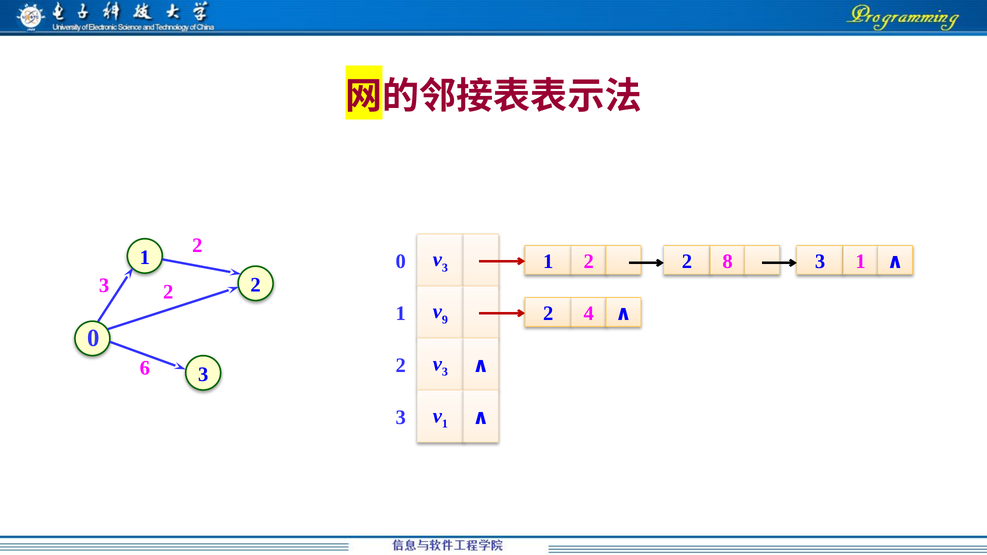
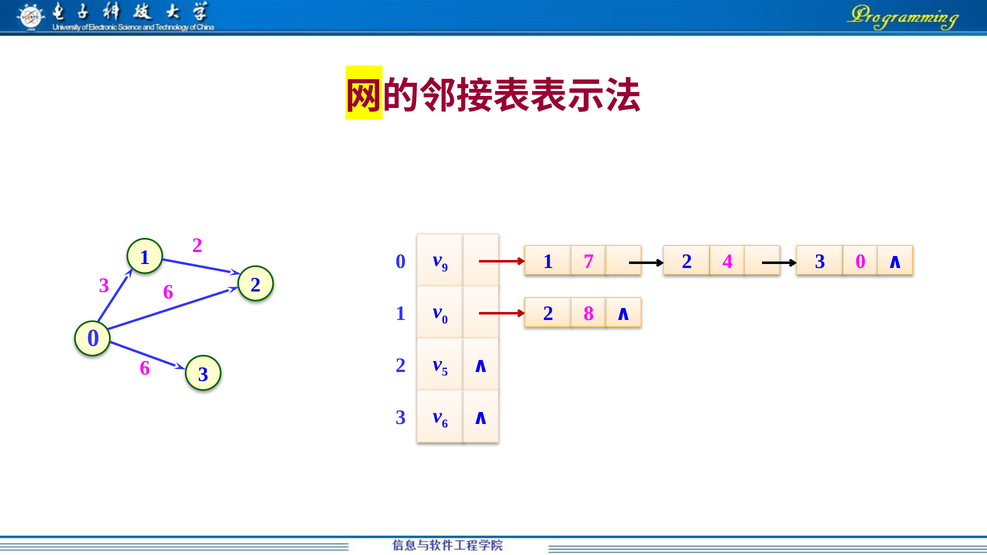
3: 3 -> 9 (445, 268)
2: 2 -> 7 (589, 261)
8: 8 -> 4 (728, 261)
1: 1 -> 0 (861, 261)
2: 2 -> 6 (168, 292)
9: 9 -> 0 (445, 320)
4: 4 -> 8 (589, 313)
3: 3 -> 5 (445, 372)
1: 1 -> 6 (445, 424)
